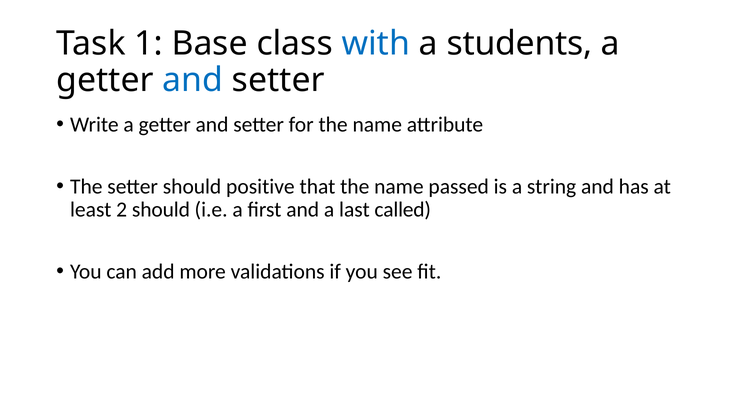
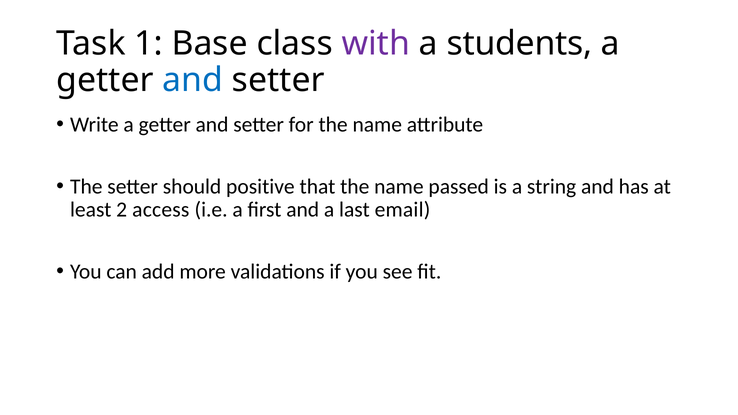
with colour: blue -> purple (376, 44)
2 should: should -> access (161, 210)
called: called -> email (402, 210)
